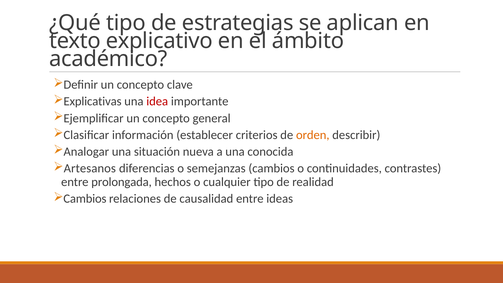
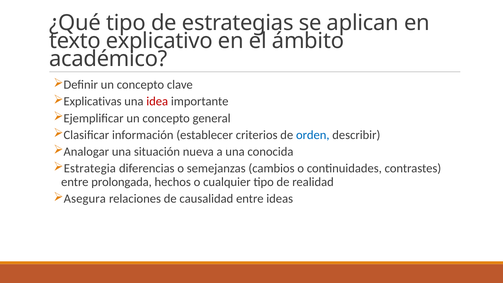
orden colour: orange -> blue (313, 135)
Artesanos: Artesanos -> Estrategia (90, 168)
Cambios: Cambios -> Asegura (85, 199)
